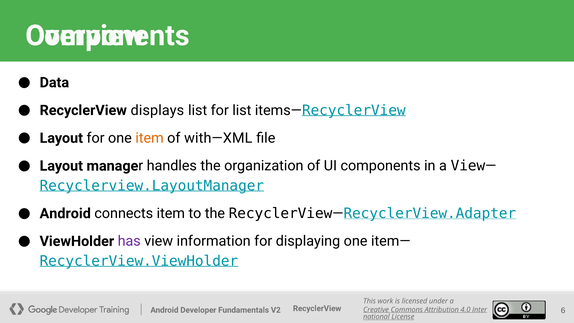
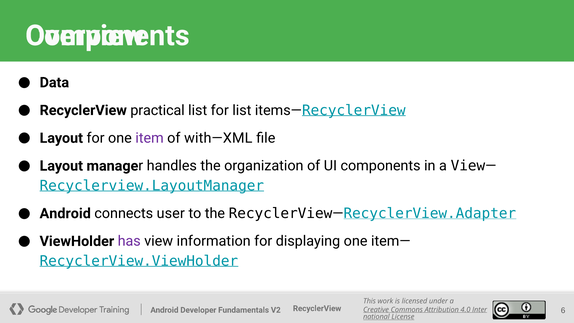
displays: displays -> practical (158, 110)
item colour: orange -> purple (150, 138)
connects item: item -> user (171, 213)
